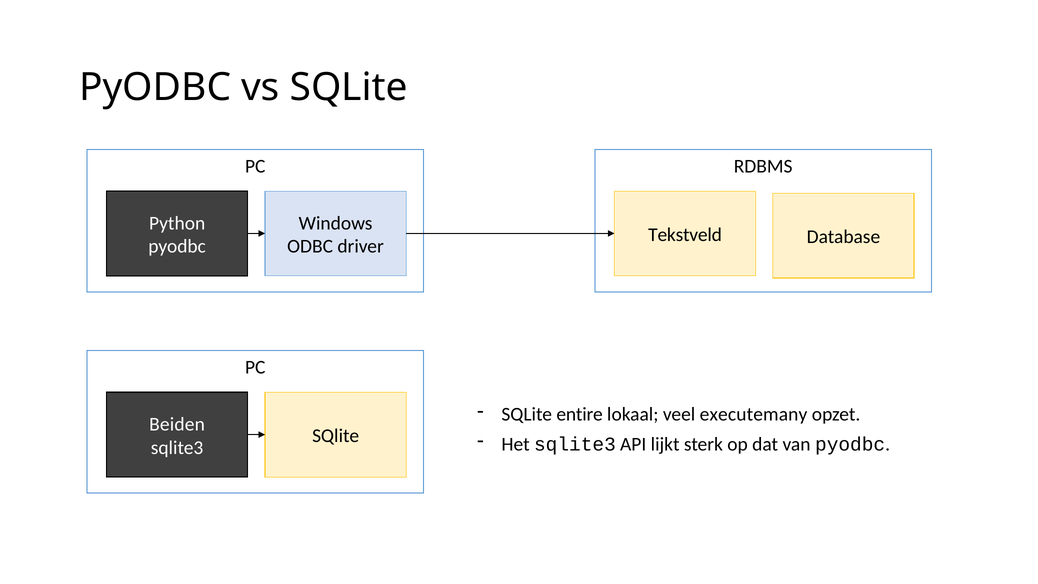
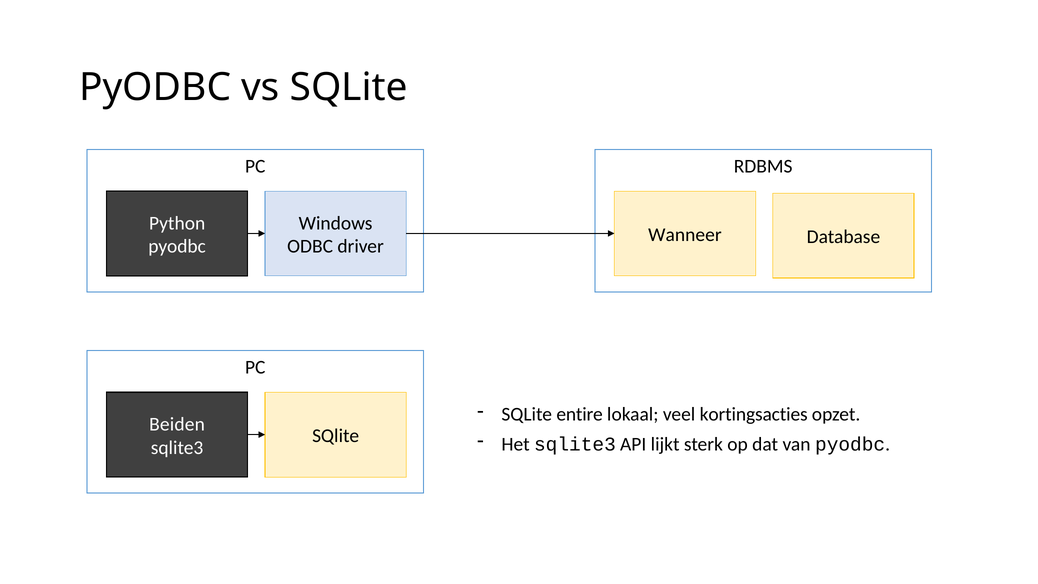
Tekstveld: Tekstveld -> Wanneer (685, 235)
executemany: executemany -> kortingsacties (754, 414)
